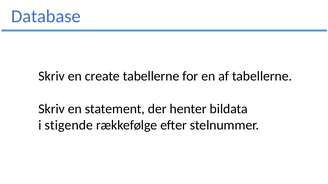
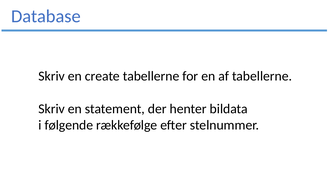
stigende: stigende -> følgende (69, 125)
